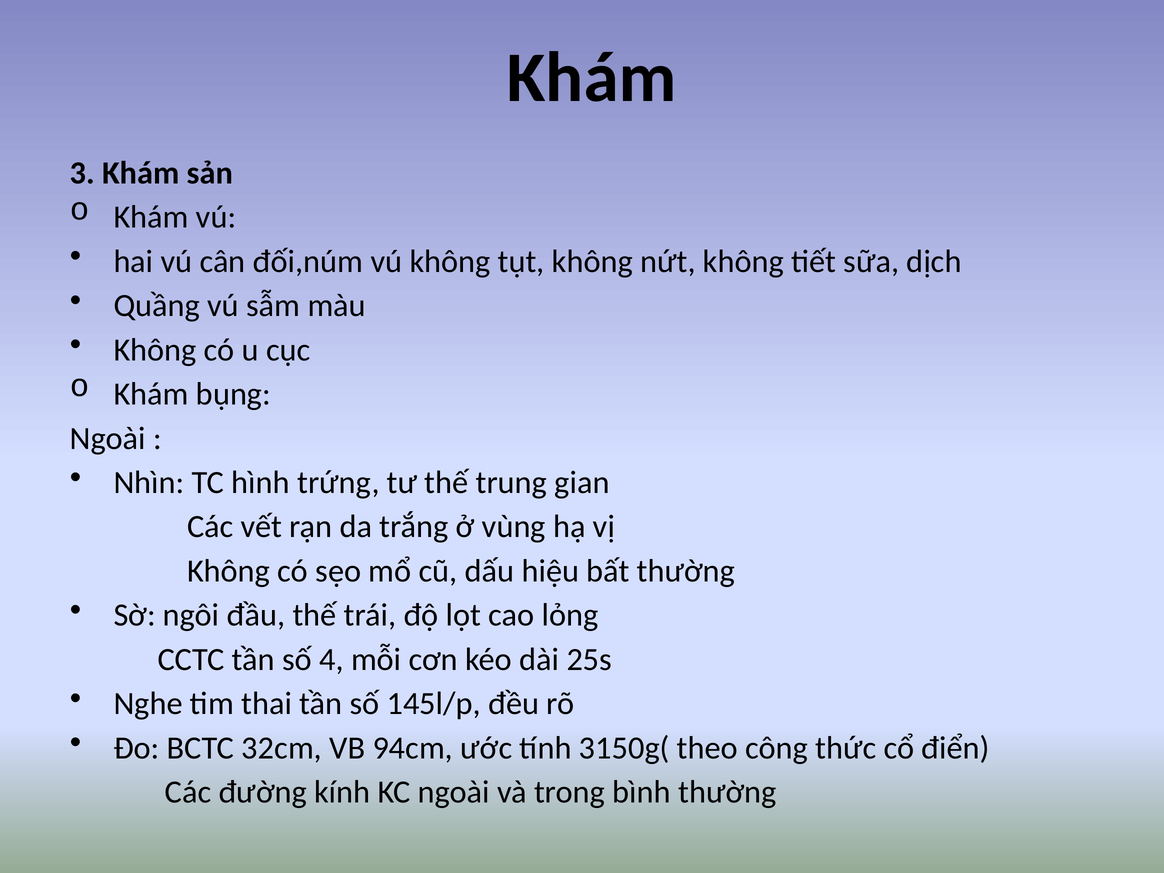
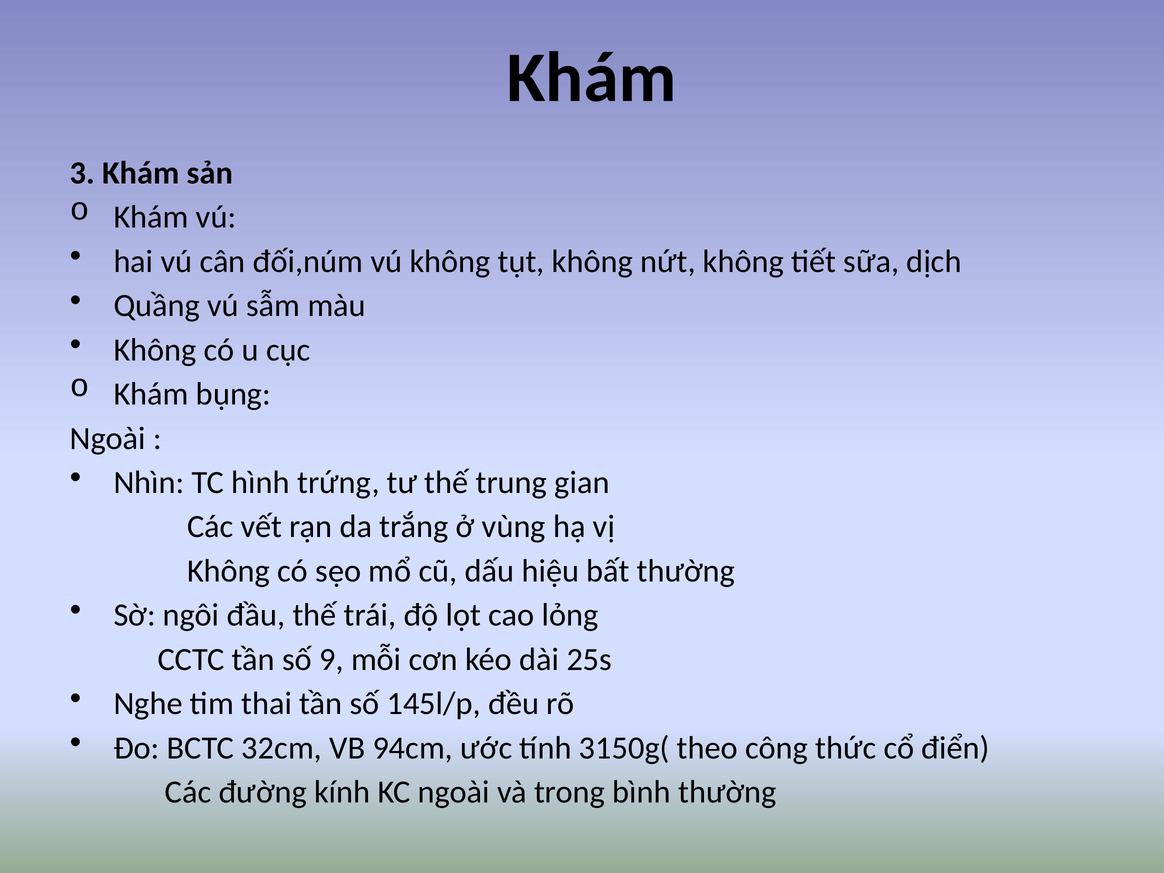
4: 4 -> 9 (332, 659)
